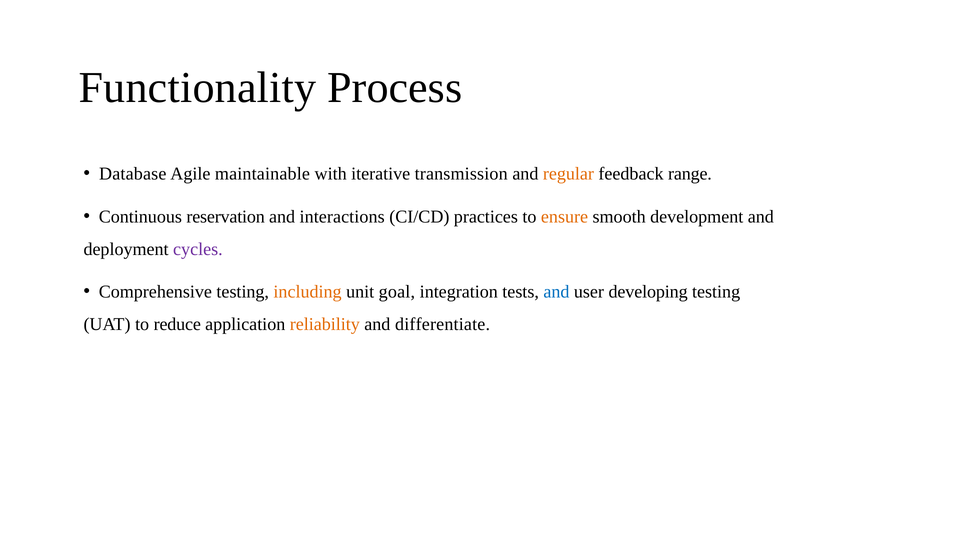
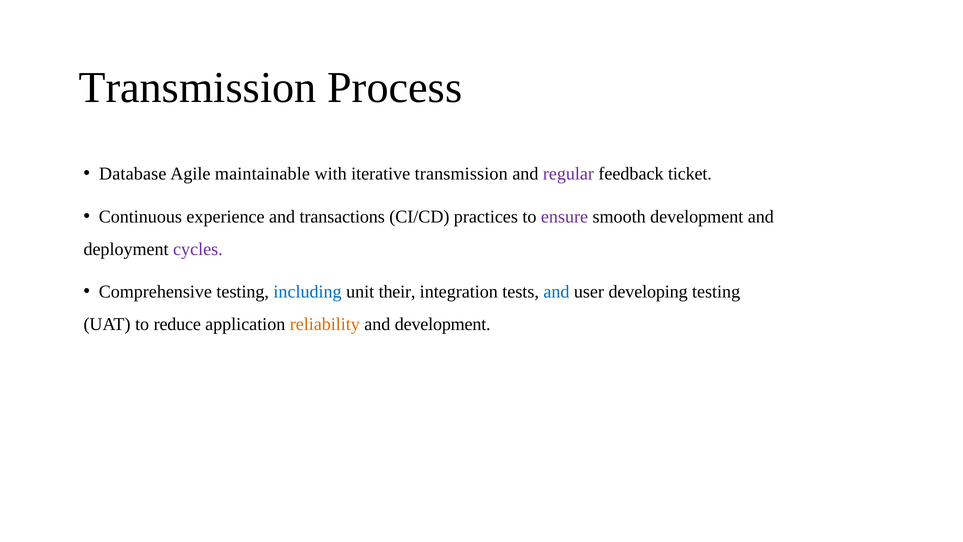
Functionality: Functionality -> Transmission (198, 88)
regular colour: orange -> purple (568, 174)
range: range -> ticket (690, 174)
reservation: reservation -> experience (226, 216)
interactions: interactions -> transactions (342, 216)
ensure colour: orange -> purple (565, 216)
including colour: orange -> blue (308, 291)
goal: goal -> their (397, 291)
and differentiate: differentiate -> development (443, 324)
